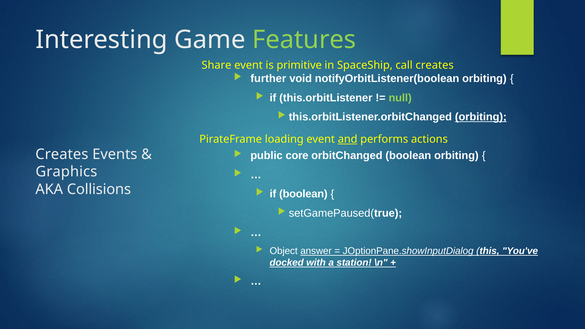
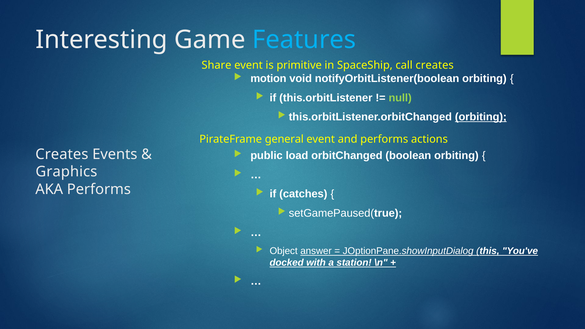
Features colour: light green -> light blue (304, 40)
further: further -> motion (268, 78)
loading: loading -> general (284, 139)
and underline: present -> none (348, 139)
core: core -> load (297, 156)
AKA Collisions: Collisions -> Performs (99, 189)
if boolean: boolean -> catches (303, 194)
